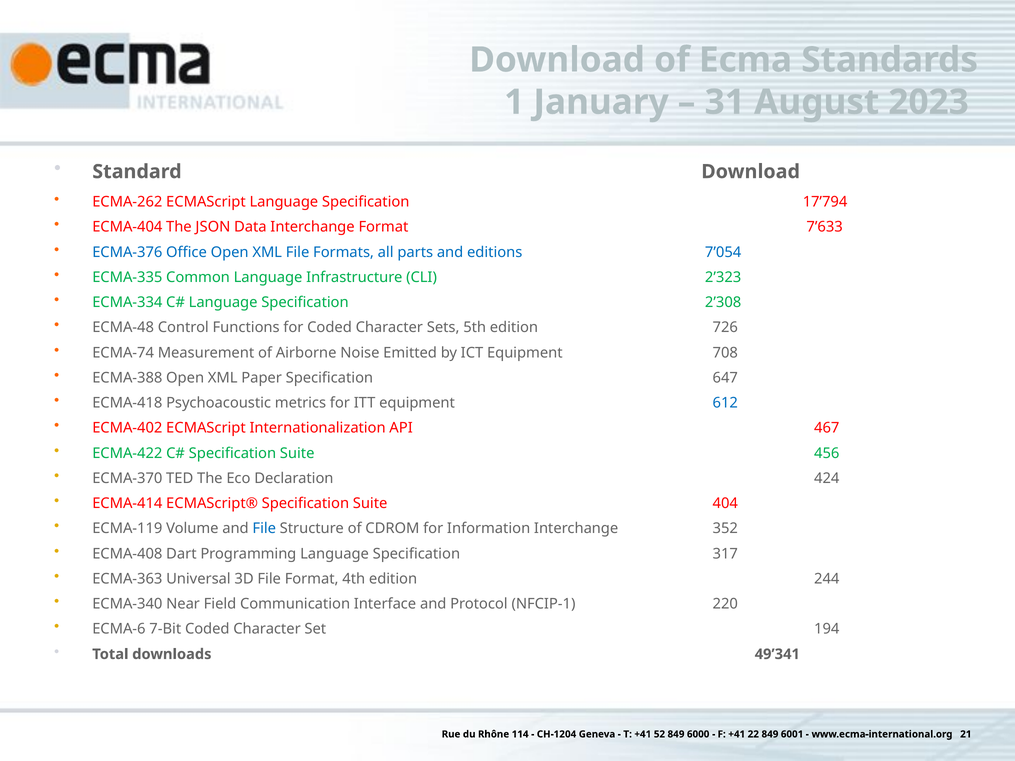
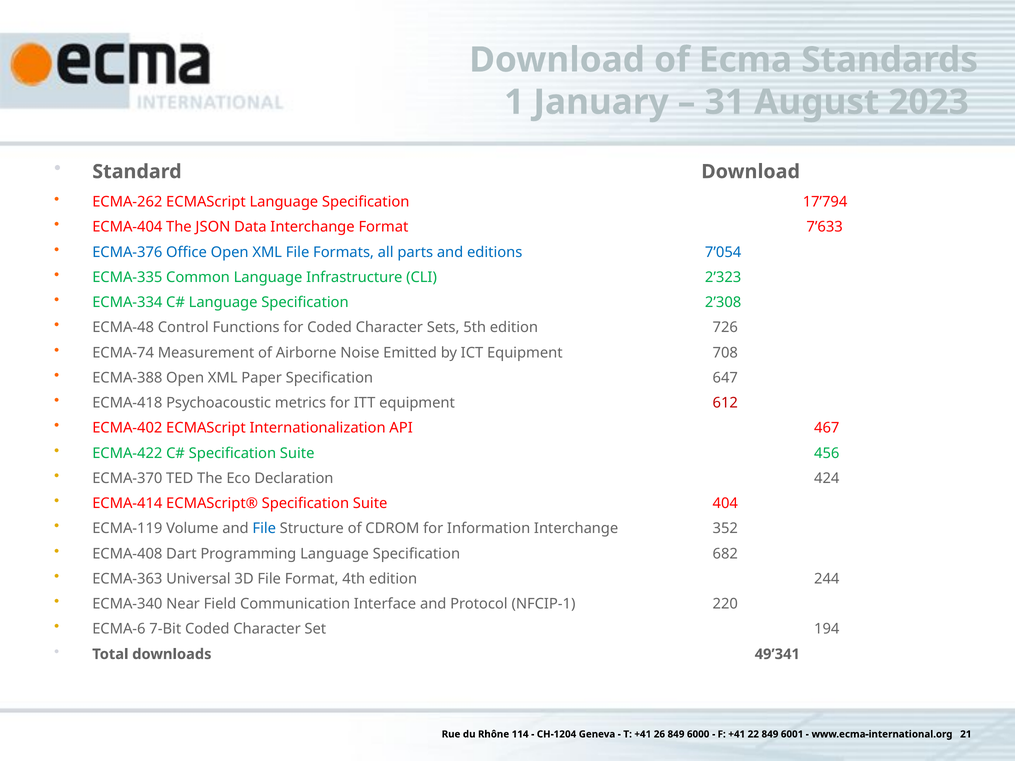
612 colour: blue -> red (725, 403)
317: 317 -> 682 (725, 554)
52: 52 -> 26 (659, 734)
